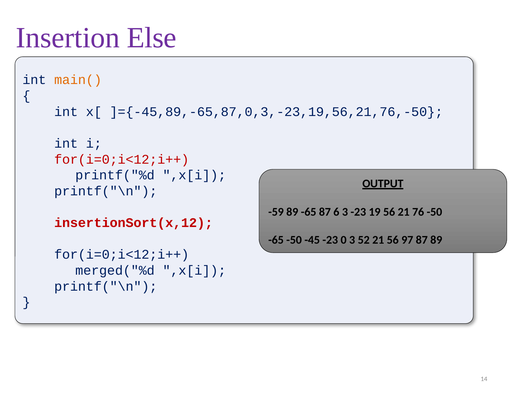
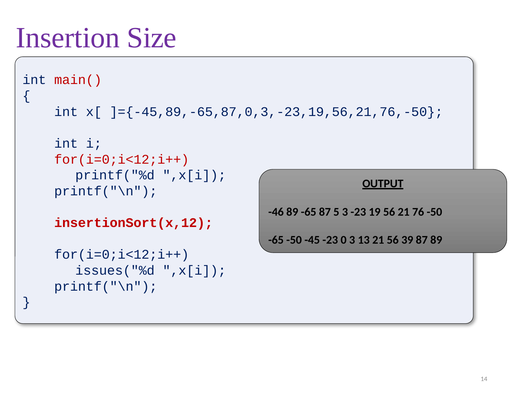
Else: Else -> Size (152, 38)
main( colour: orange -> red (78, 80)
-59: -59 -> -46 (276, 212)
6: 6 -> 5 (336, 212)
52: 52 -> 13 (364, 240)
97: 97 -> 39 (407, 240)
merged("%d: merged("%d -> issues("%d (115, 270)
